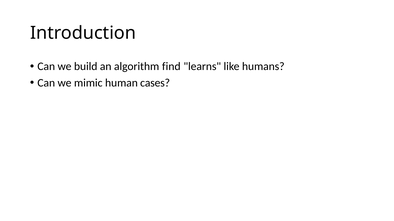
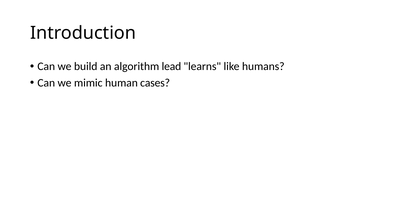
find: find -> lead (171, 67)
